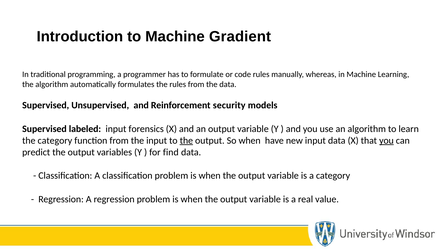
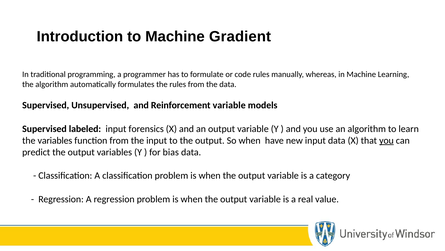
Reinforcement security: security -> variable (229, 105)
the category: category -> variables (55, 140)
the underline: present -> none (186, 140)
find: find -> bias (171, 152)
